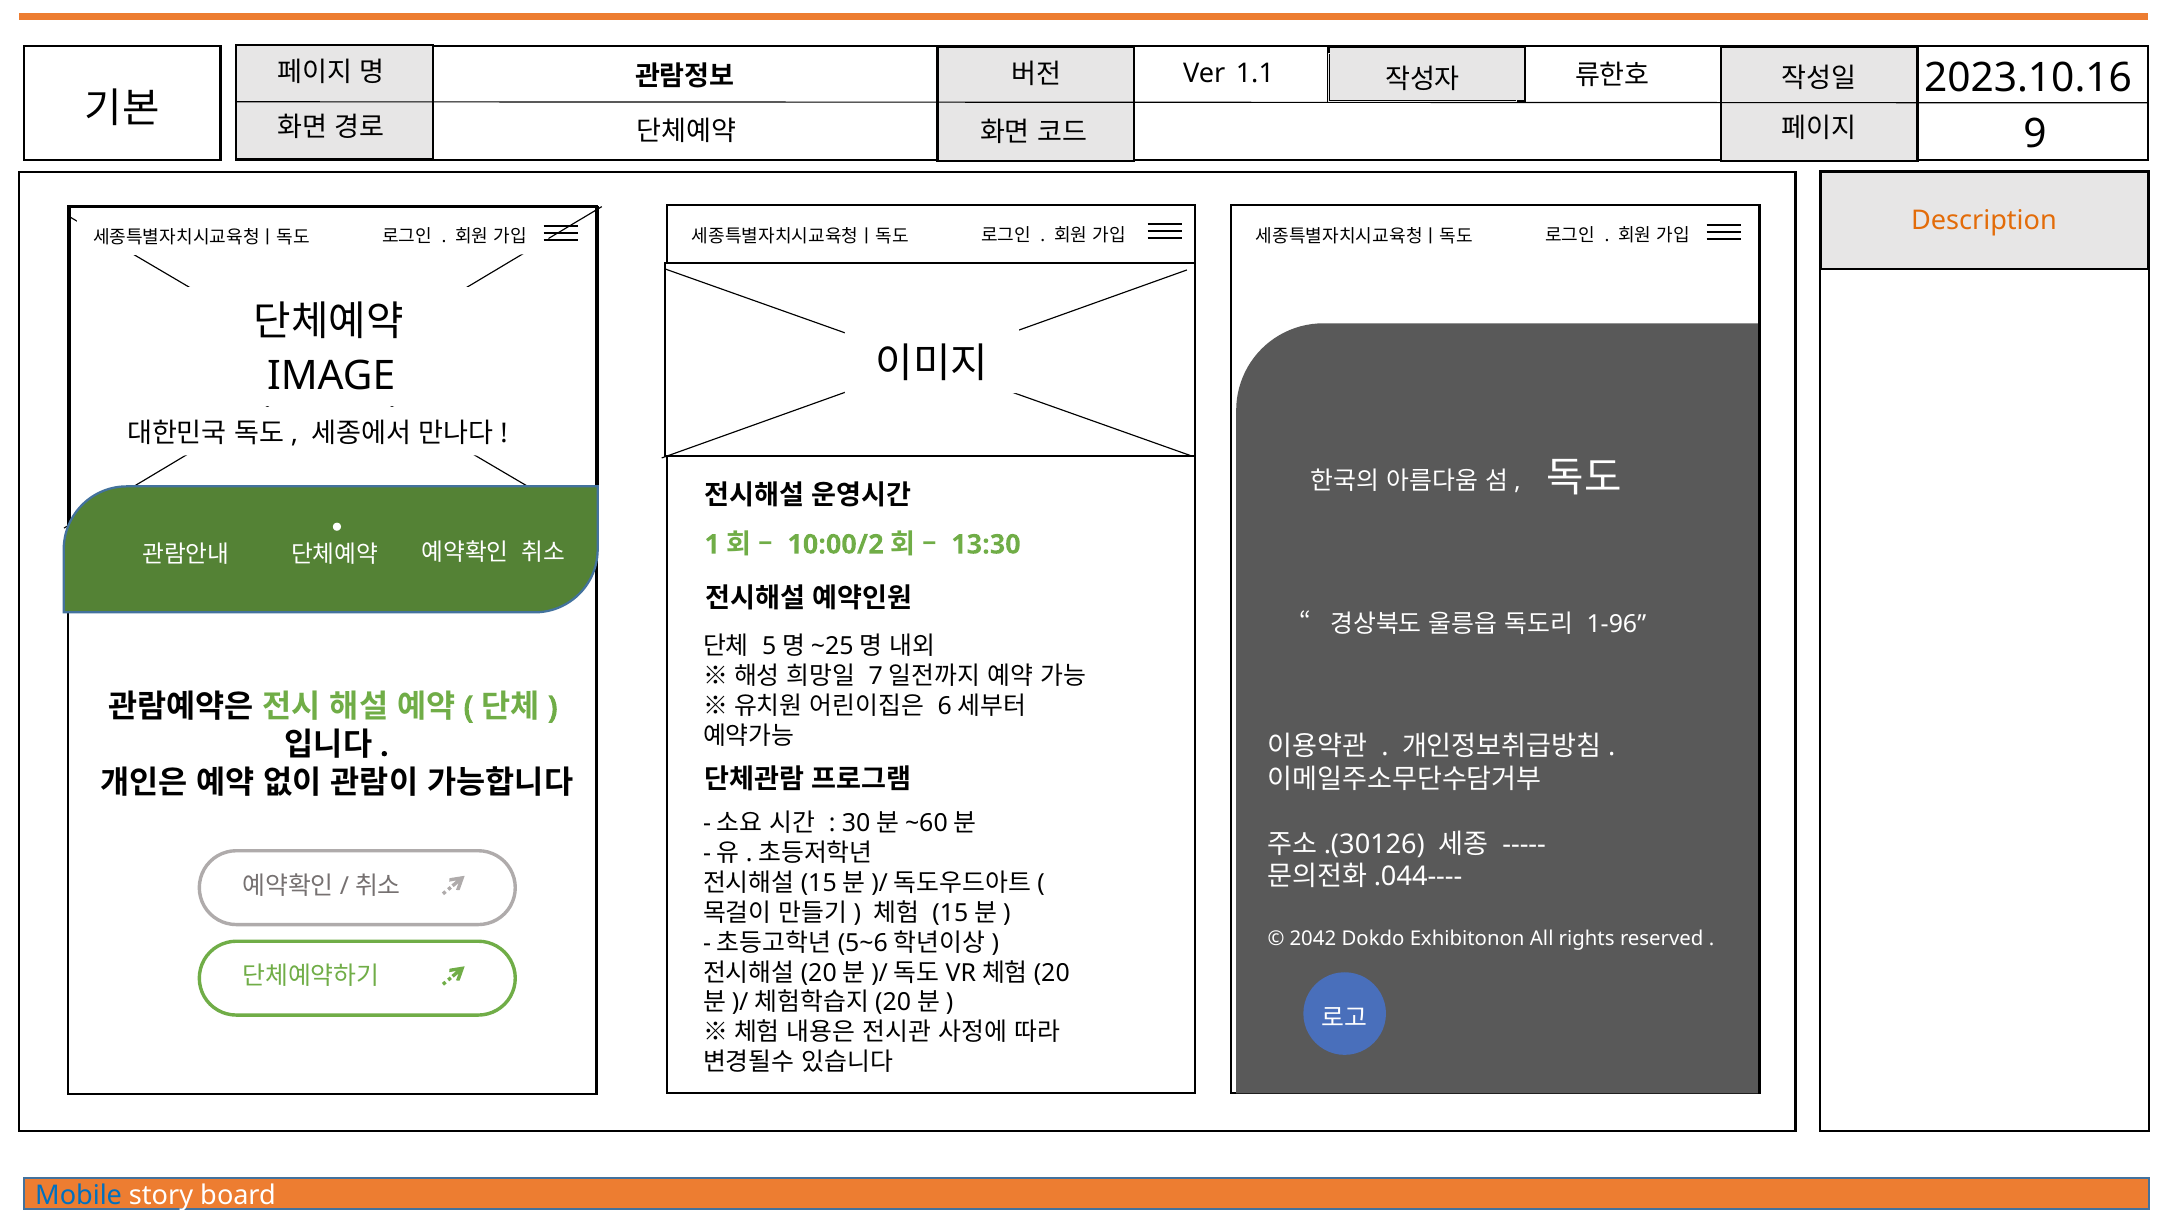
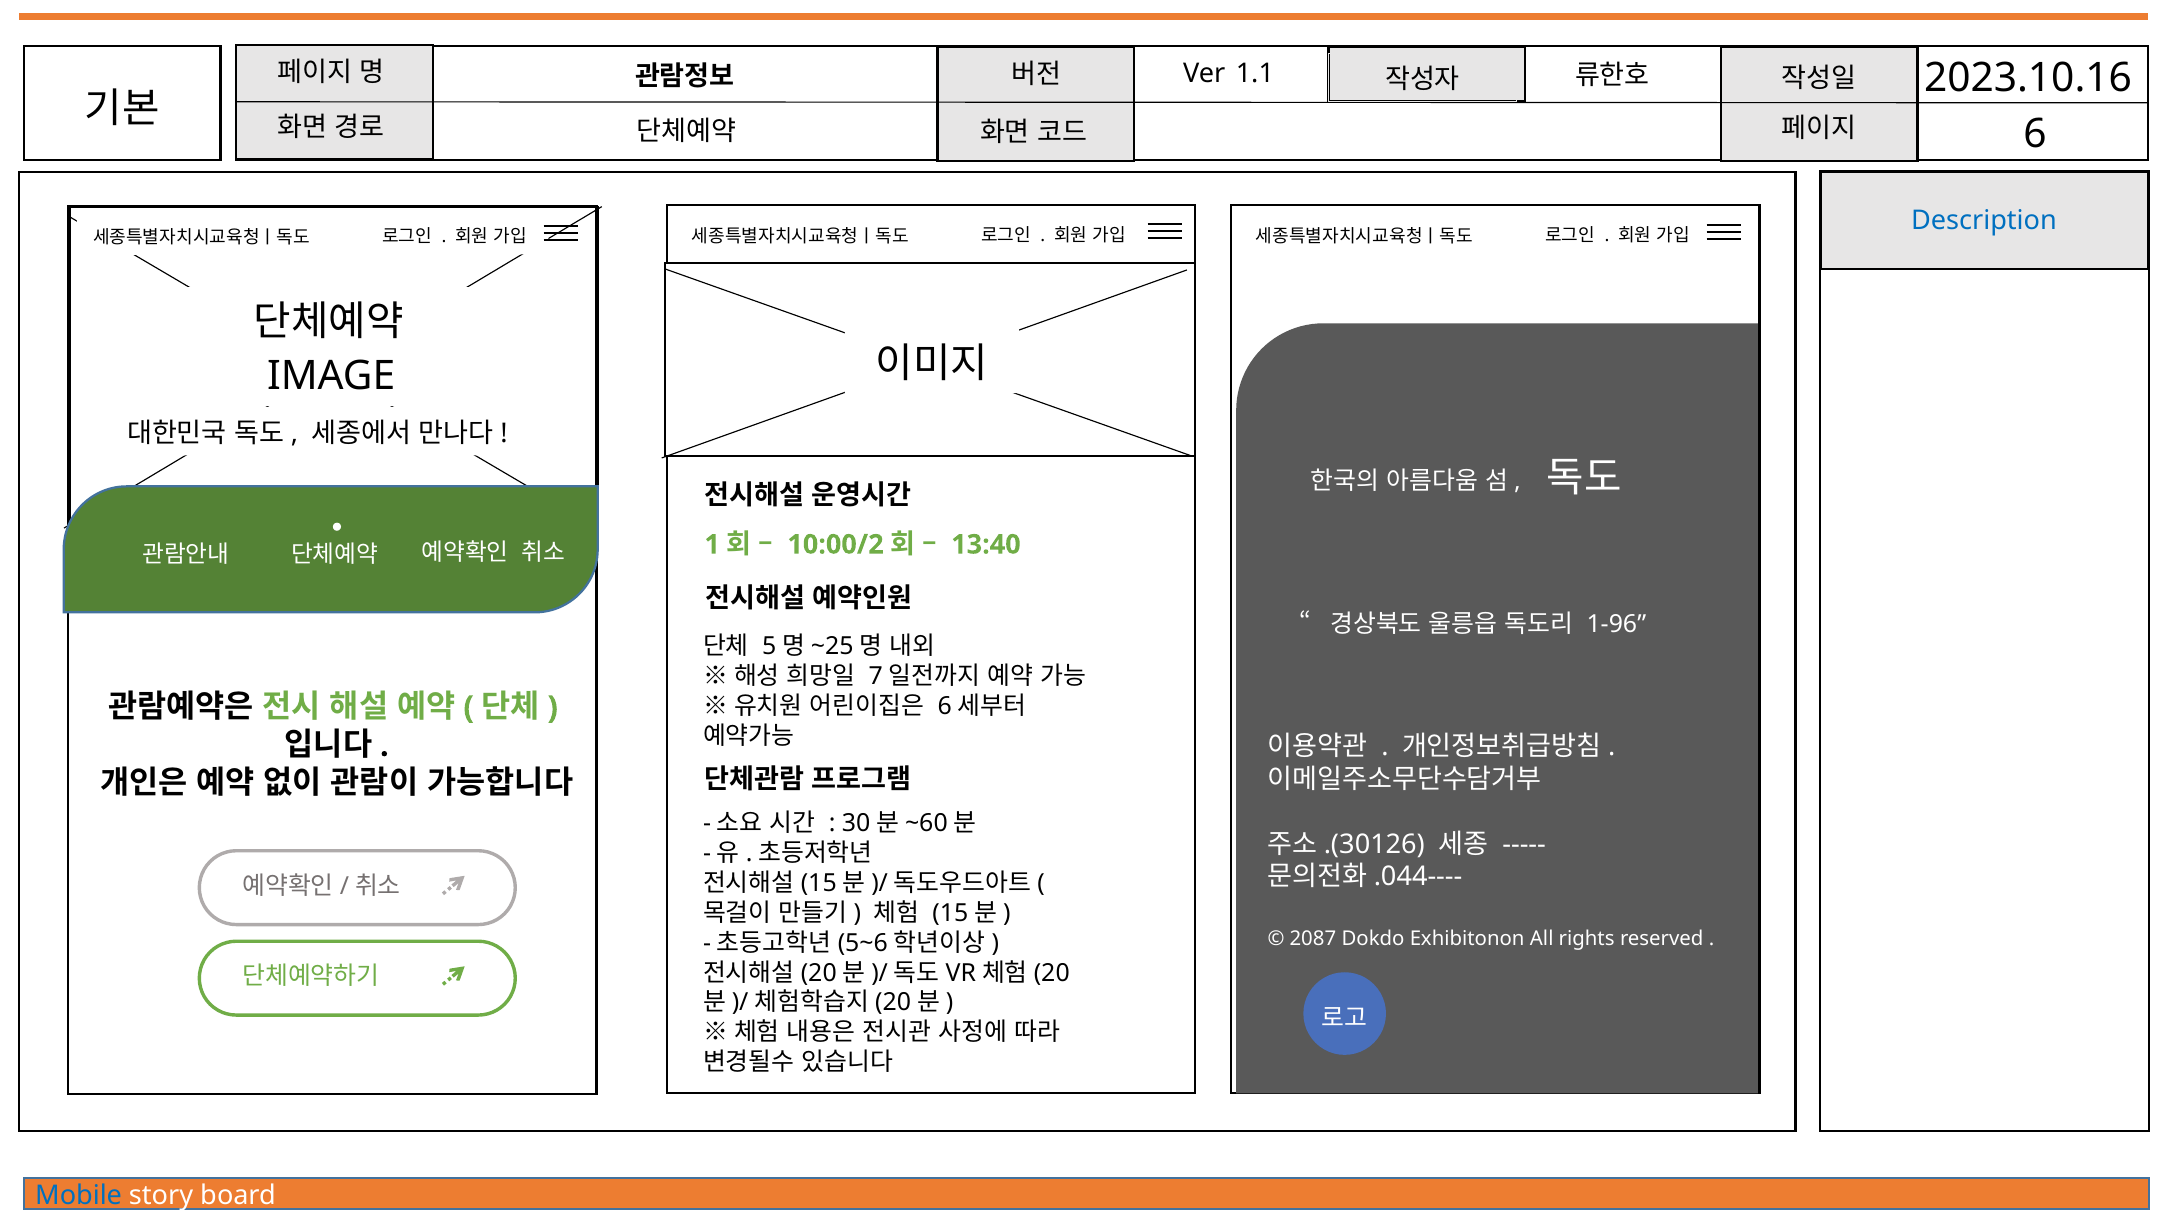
9: 9 -> 6 (2035, 134)
Description colour: orange -> blue (1984, 221)
13:30: 13:30 -> 13:40 (986, 545)
2042: 2042 -> 2087 (1313, 939)
